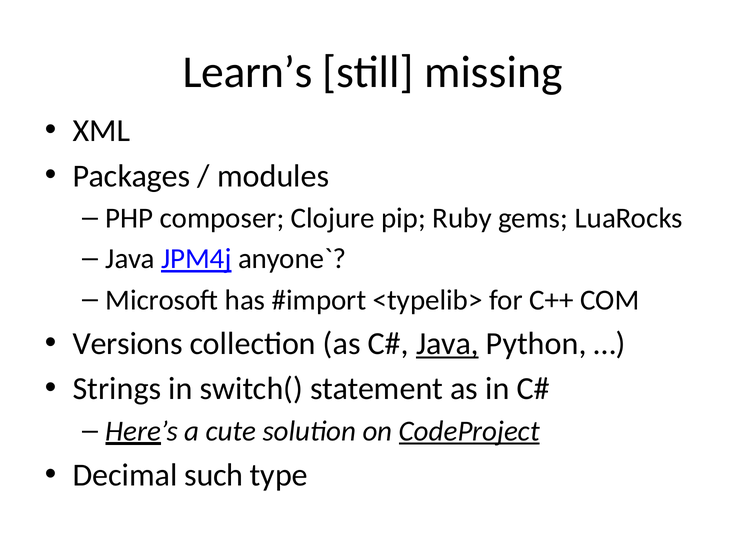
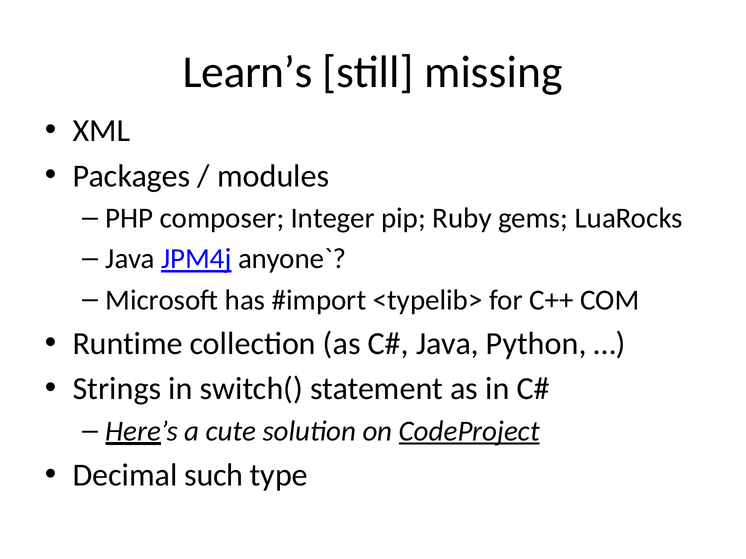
Clojure: Clojure -> Integer (333, 218)
Versions: Versions -> Runtime (128, 344)
Java underline: present -> none (447, 344)
